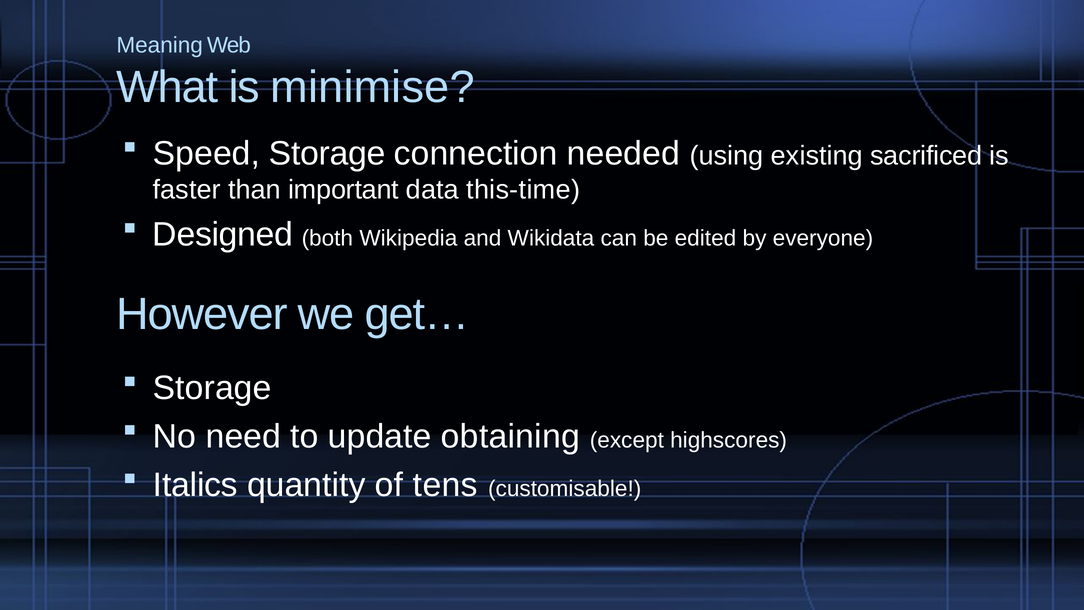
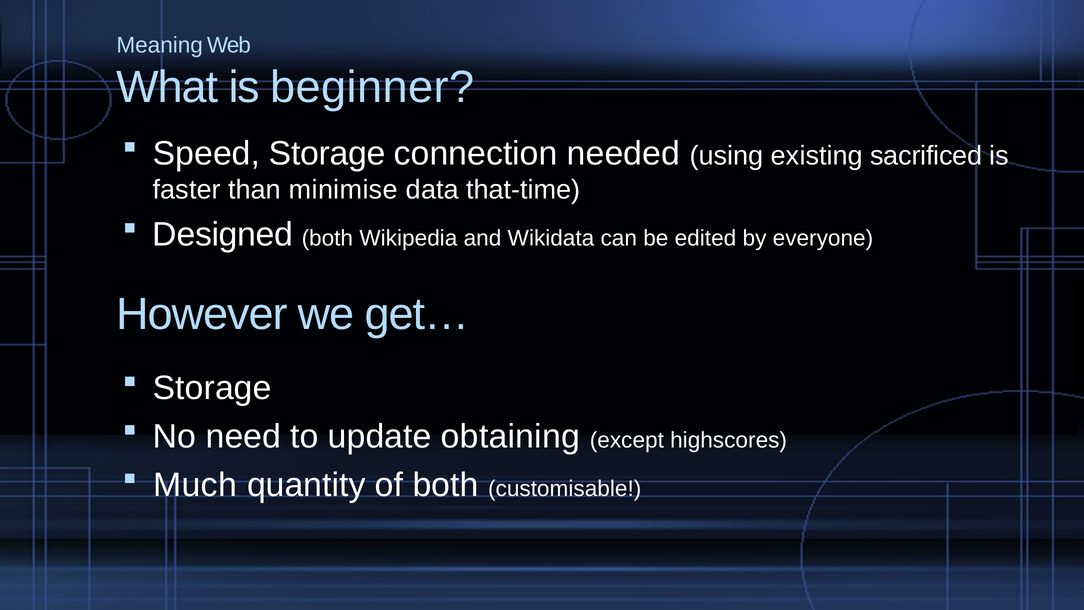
minimise: minimise -> beginner (372, 88)
important: important -> minimise (343, 190)
this-time: this-time -> that-time (523, 190)
Italics: Italics -> Much (195, 485)
of tens: tens -> both (446, 485)
